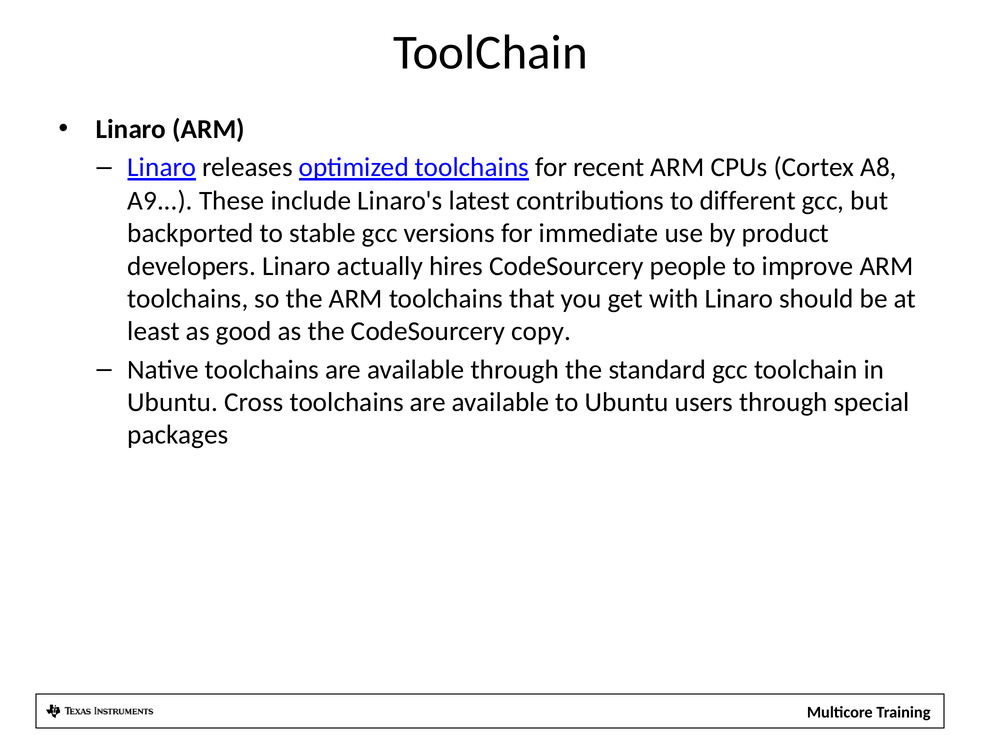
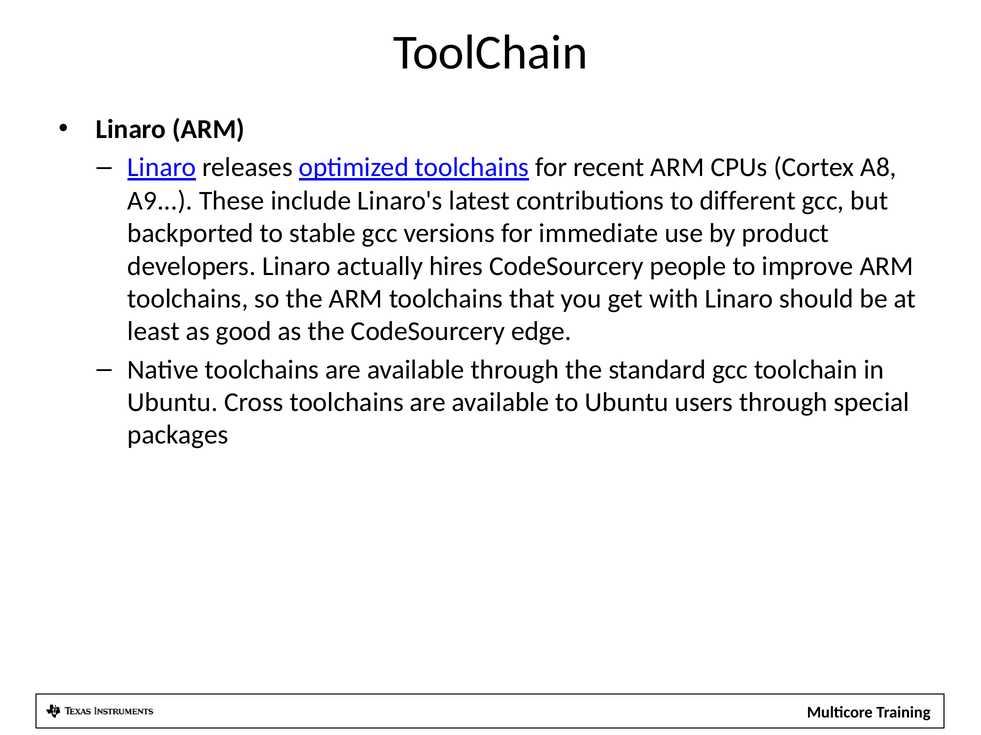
copy: copy -> edge (541, 332)
